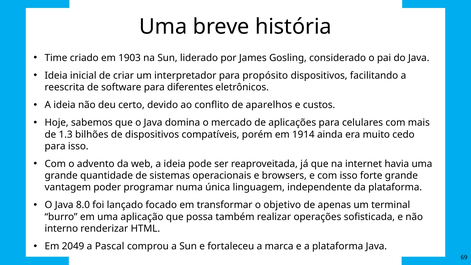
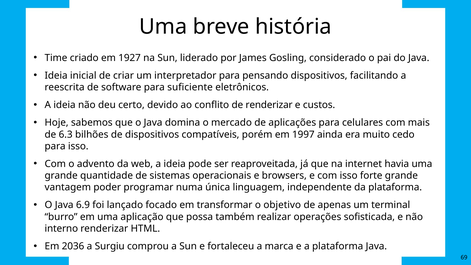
1903: 1903 -> 1927 (130, 58)
propósito: propósito -> pensando (265, 76)
diferentes: diferentes -> suficiente (190, 87)
de aparelhos: aparelhos -> renderizar (269, 105)
1.3: 1.3 -> 6.3 (66, 134)
1914: 1914 -> 1997 (303, 134)
8.0: 8.0 -> 6.9 (83, 205)
2049: 2049 -> 2036 (73, 246)
Pascal: Pascal -> Surgiu (110, 246)
